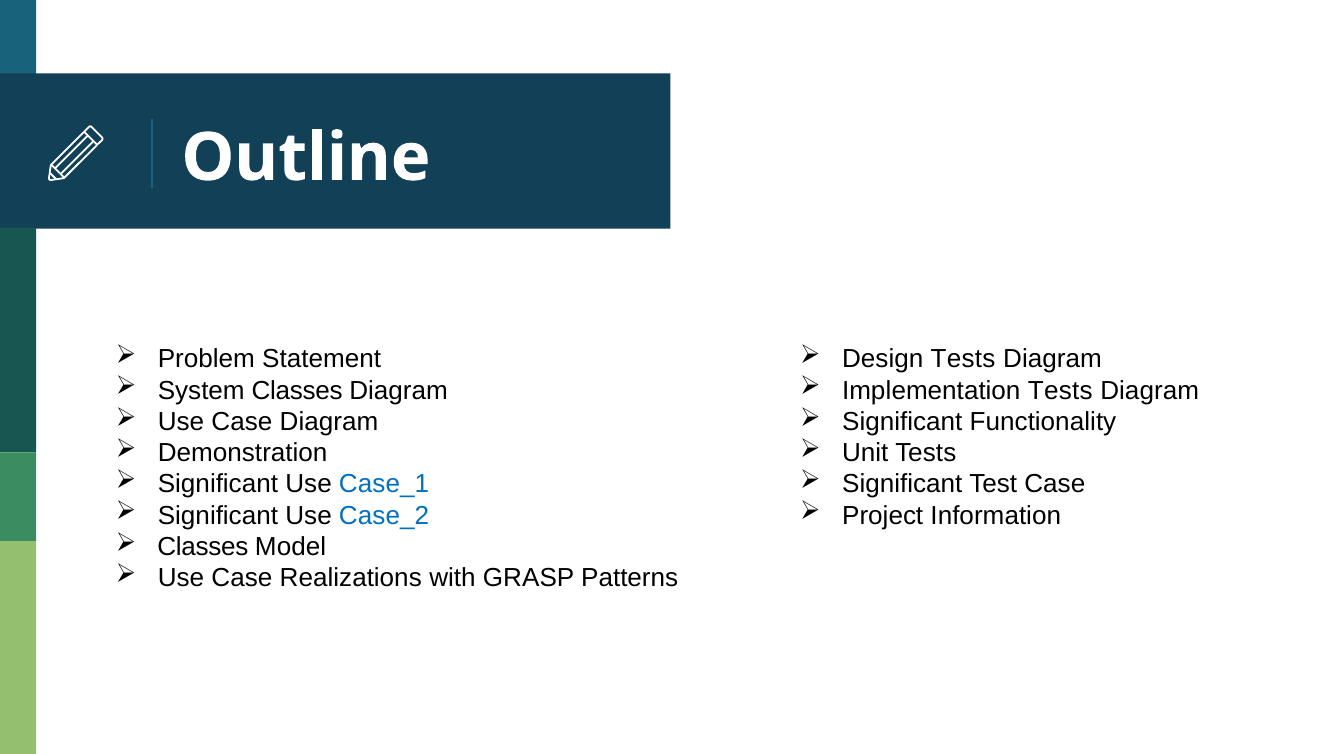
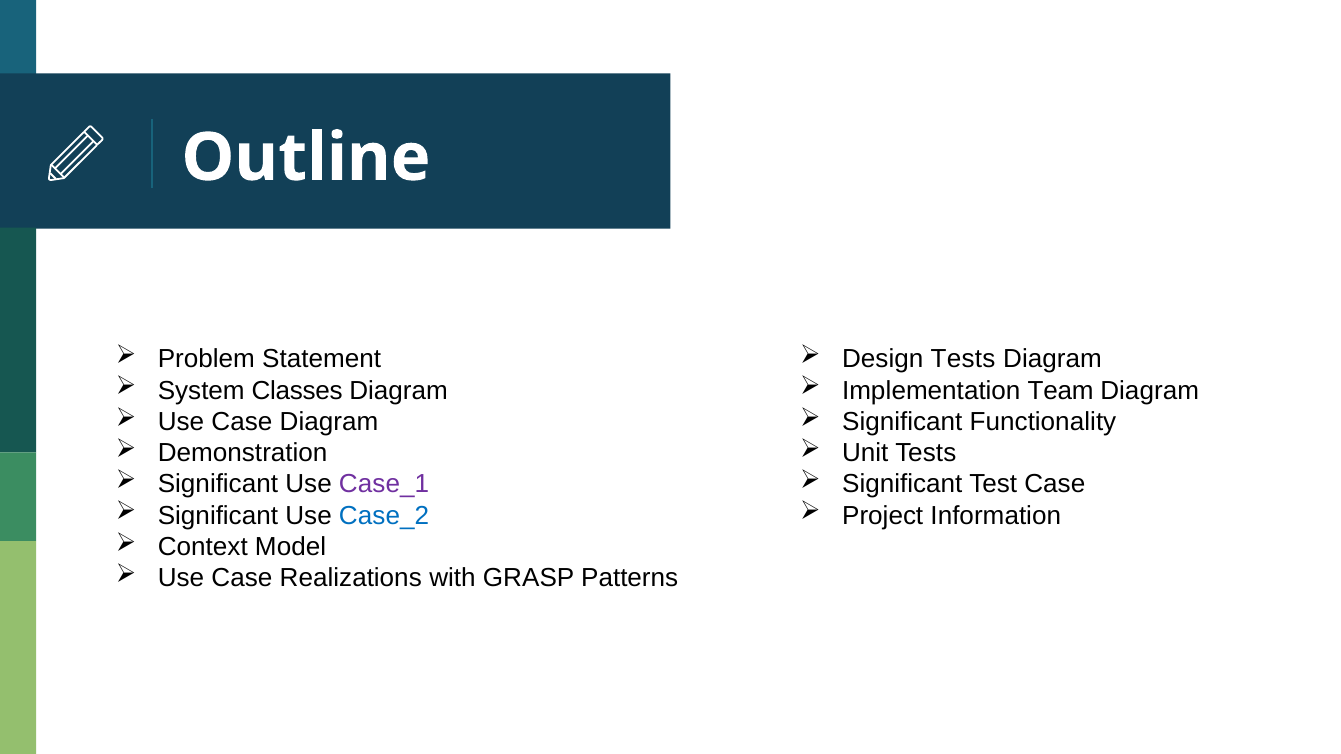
Implementation Tests: Tests -> Team (1061, 391)
Case_1 colour: blue -> purple (384, 485)
Classes: Classes -> Context (203, 547)
